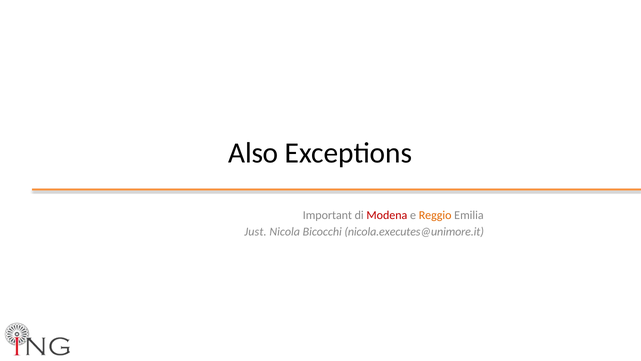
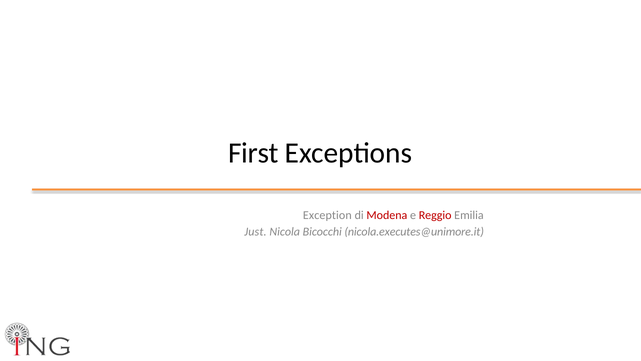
Also: Also -> First (253, 153)
Important: Important -> Exception (327, 215)
Reggio colour: orange -> red (435, 215)
